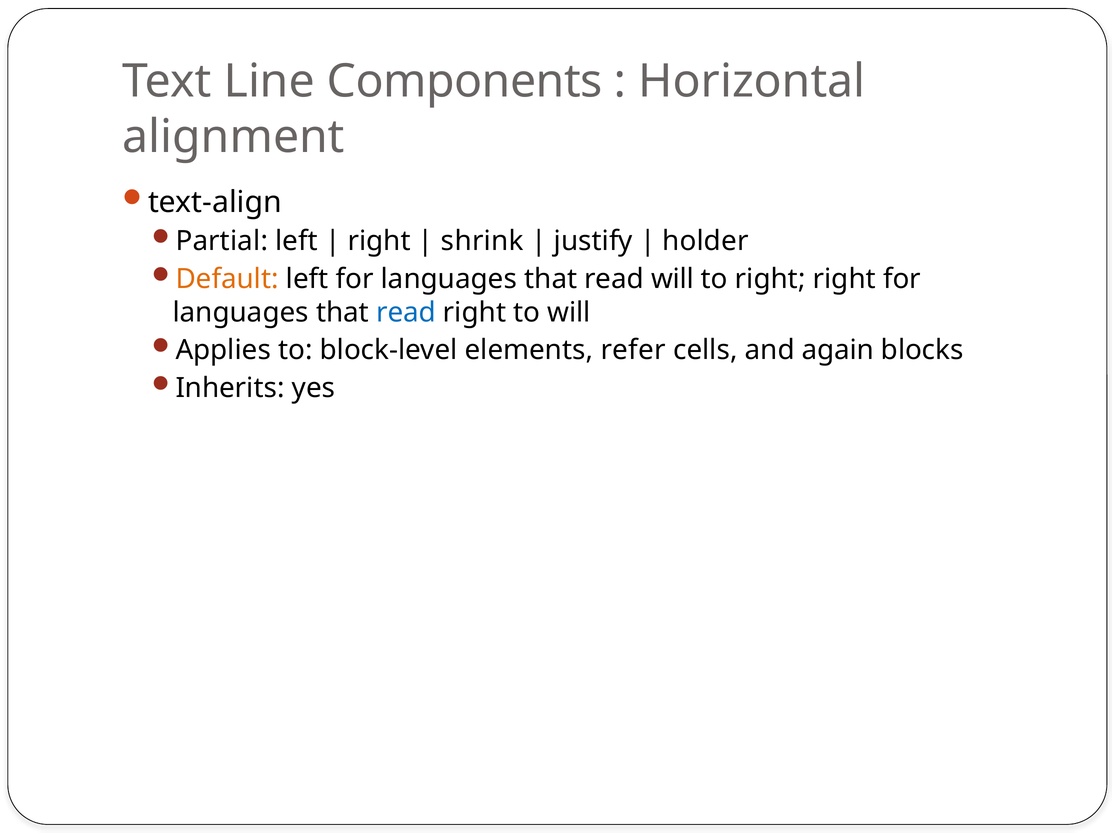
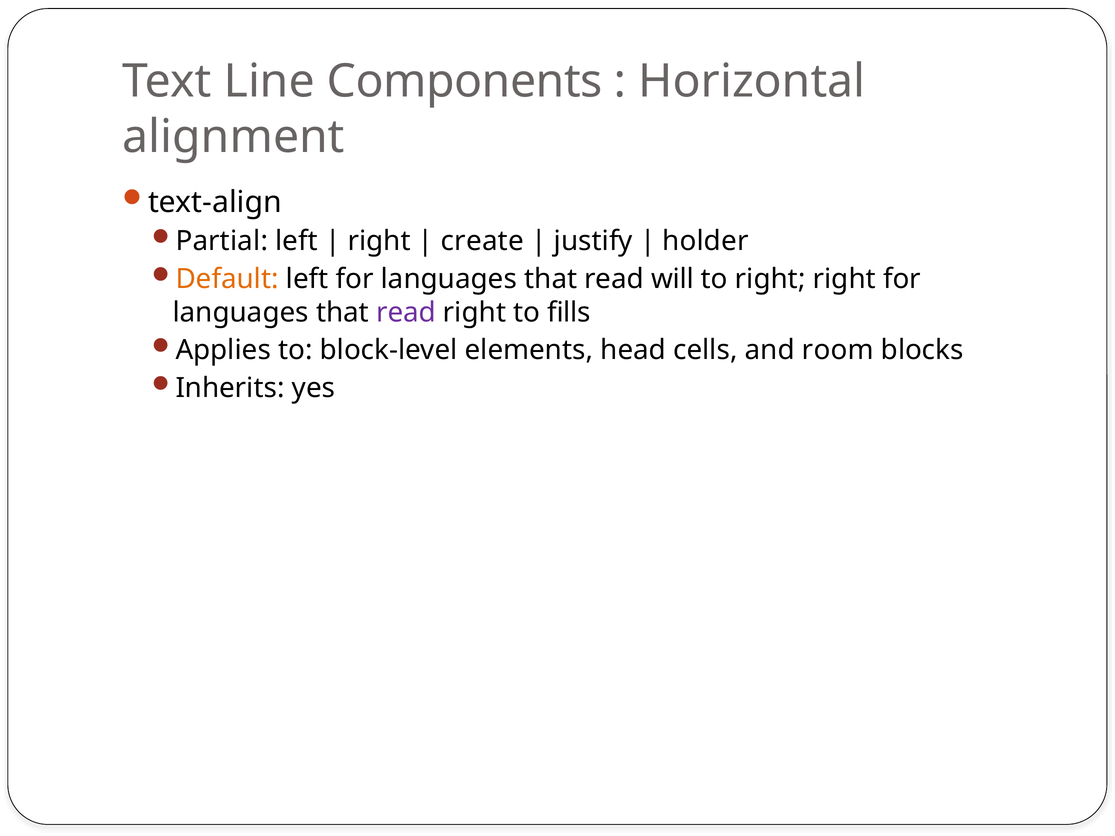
shrink: shrink -> create (482, 241)
read colour: blue -> purple (406, 312)
to will: will -> fills (569, 312)
refer: refer -> head (633, 350)
again: again -> room (838, 350)
